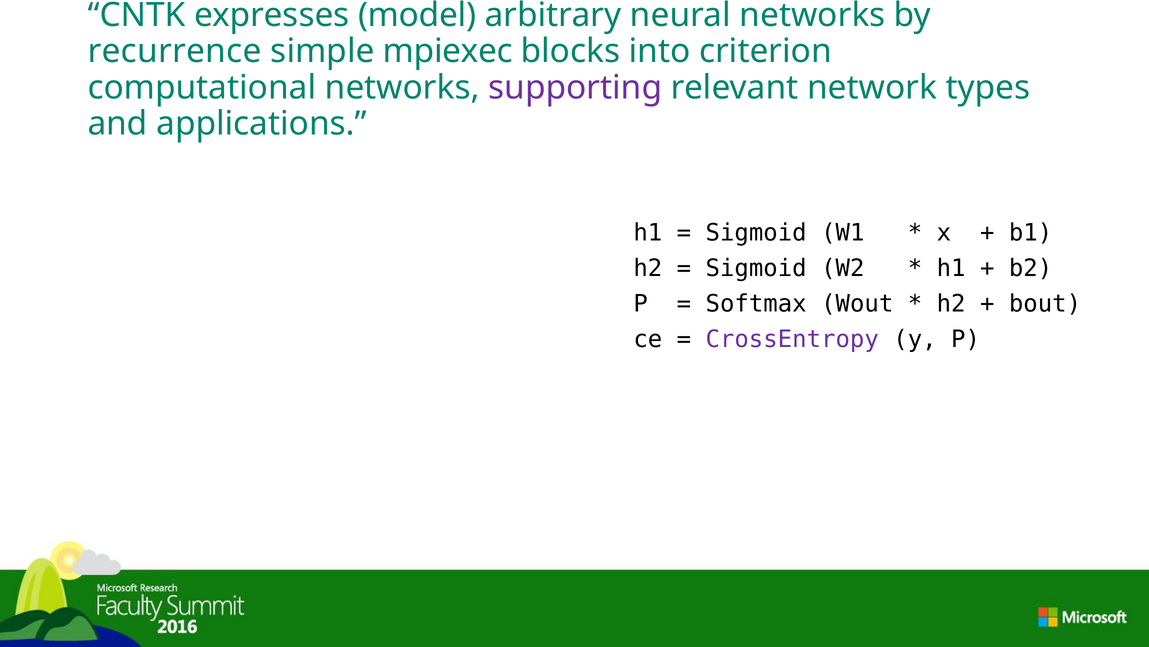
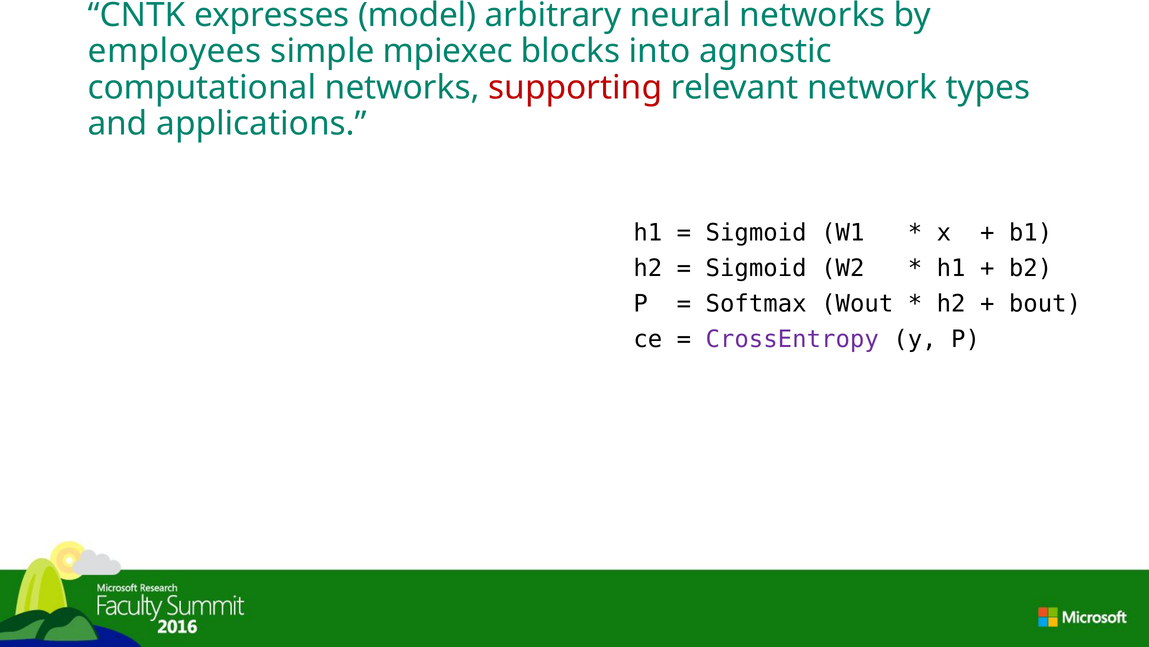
recurrence: recurrence -> employees (175, 51)
criterion: criterion -> agnostic (765, 51)
supporting colour: purple -> red (575, 88)
